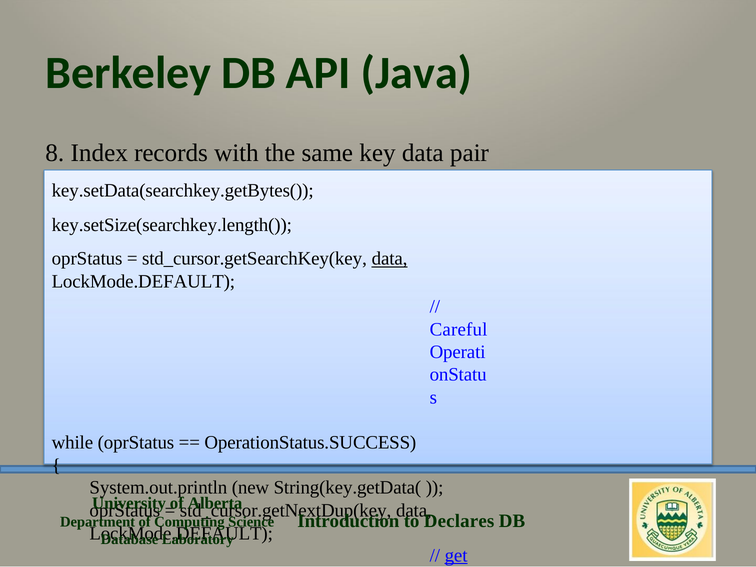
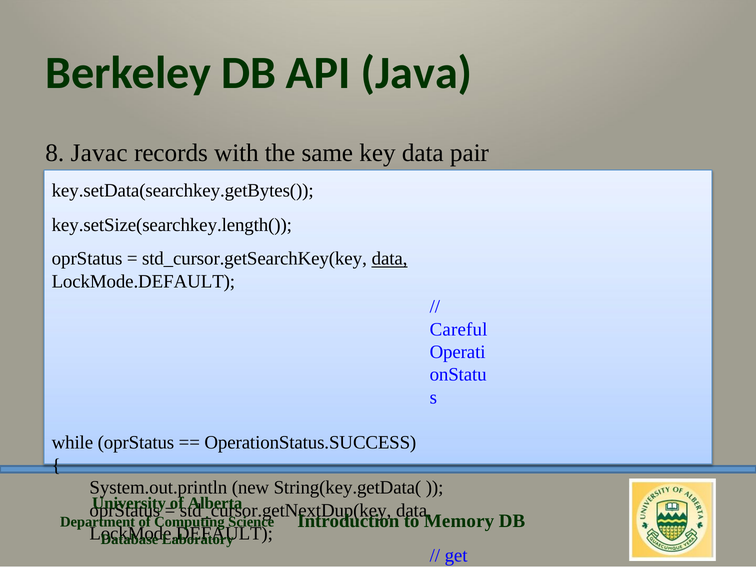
Index: Index -> Javac (99, 153)
Declares: Declares -> Memory (459, 521)
get underline: present -> none (456, 555)
